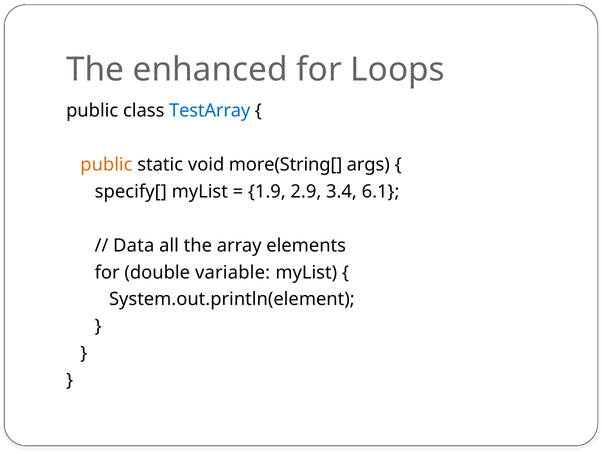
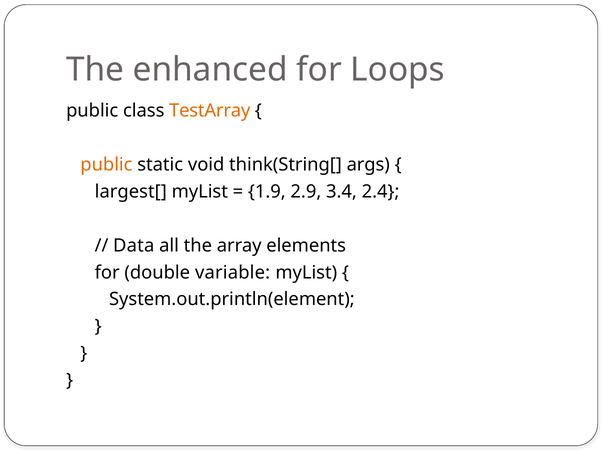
TestArray colour: blue -> orange (210, 111)
more(String[: more(String[ -> think(String[ (286, 164)
specify[: specify[ -> largest[ (131, 191)
6.1: 6.1 -> 2.4 (381, 191)
